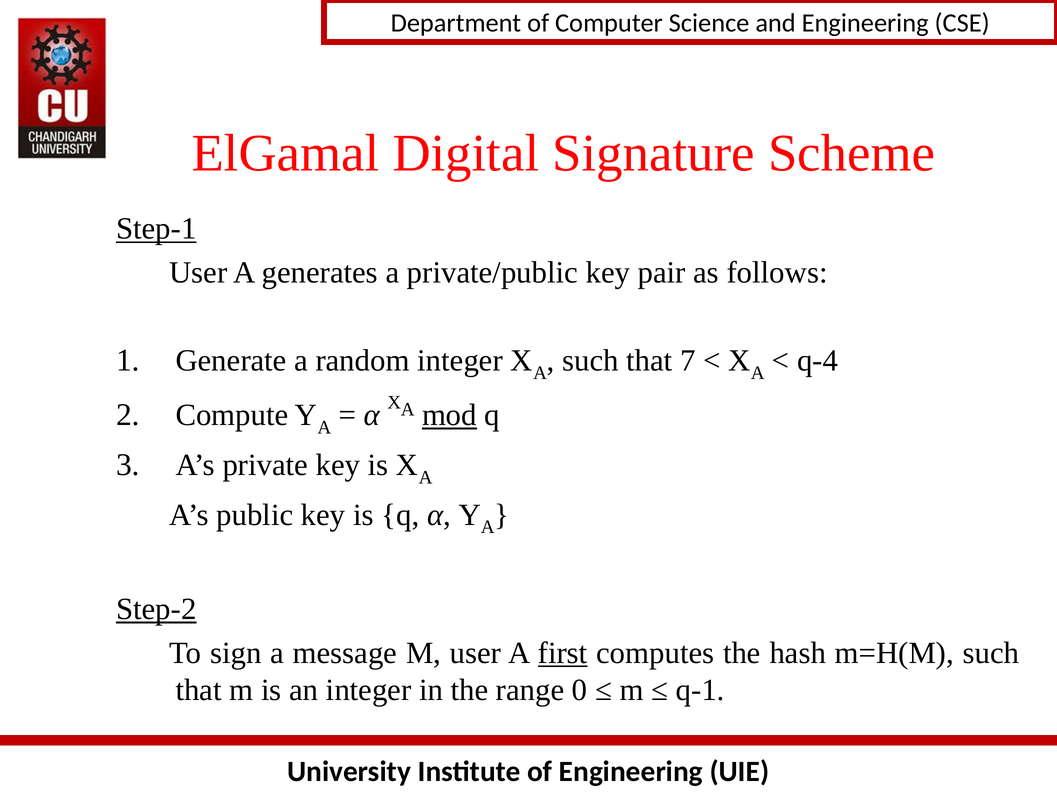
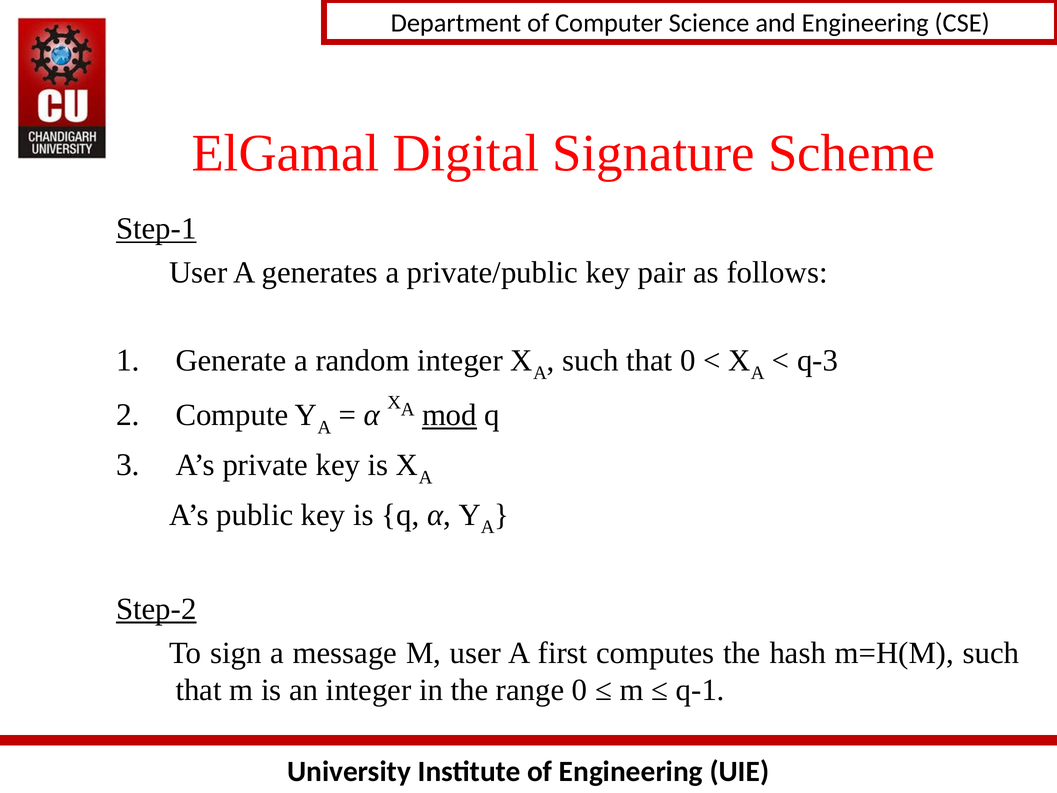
that 7: 7 -> 0 (688, 361)
q-4: q-4 -> q-3 (818, 361)
first underline: present -> none (563, 653)
